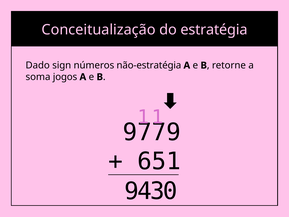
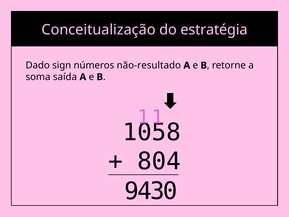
não-estratégia: não-estratégia -> não-resultado (149, 65)
jogos: jogos -> saída (65, 77)
9779: 9779 -> 1058 (152, 132)
651: 651 -> 804 (159, 161)
